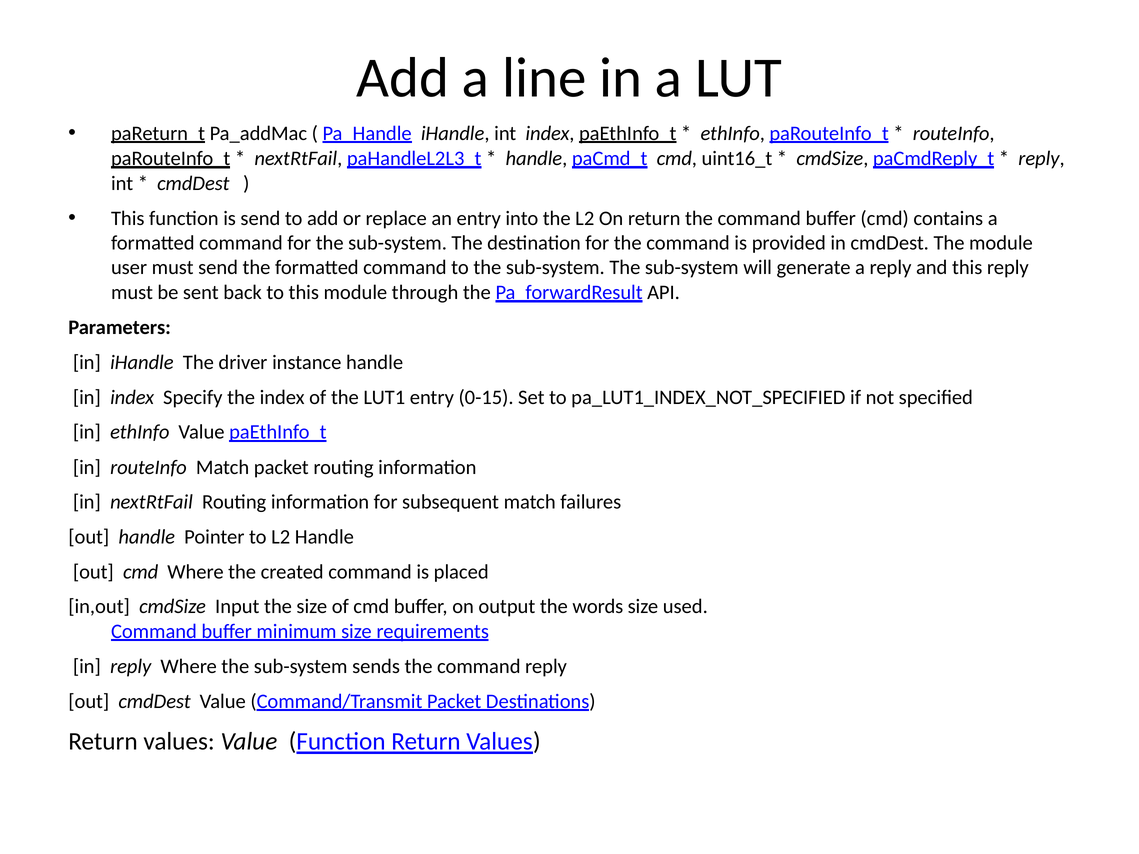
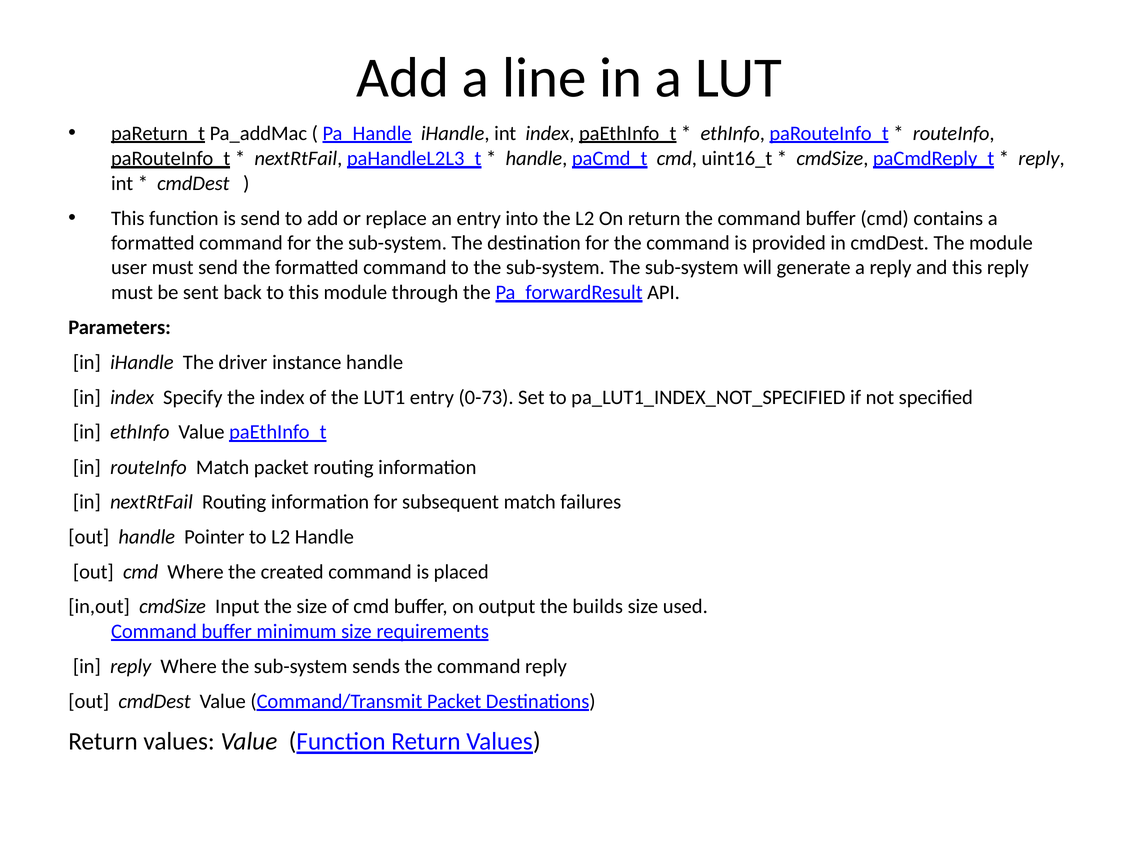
0-15: 0-15 -> 0-73 (486, 397)
words: words -> builds (598, 607)
